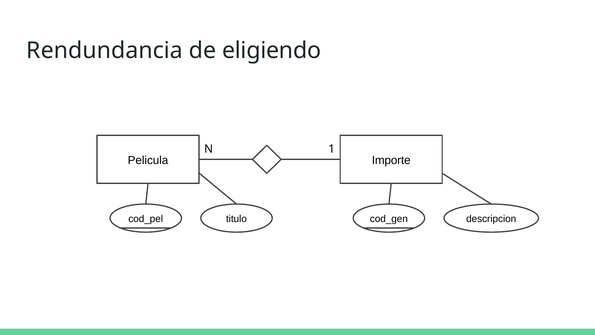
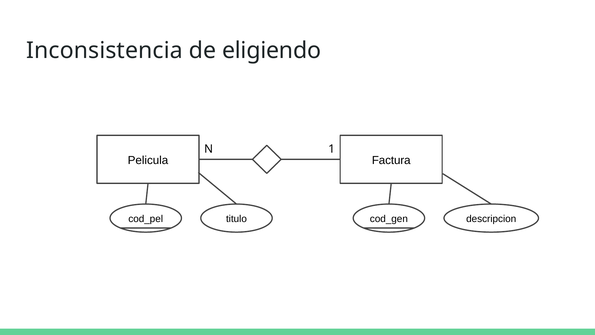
Rendundancia: Rendundancia -> Inconsistencia (105, 50)
Importe: Importe -> Factura (391, 160)
